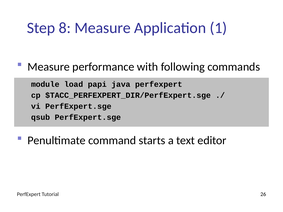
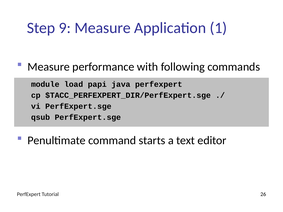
8: 8 -> 9 (65, 28)
